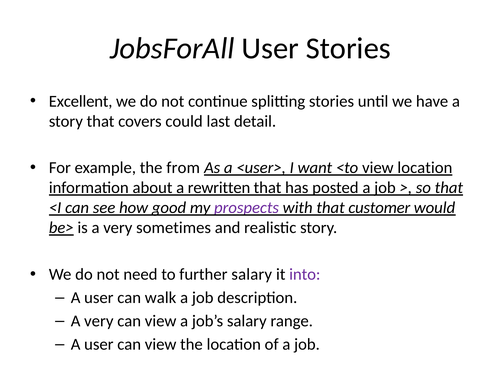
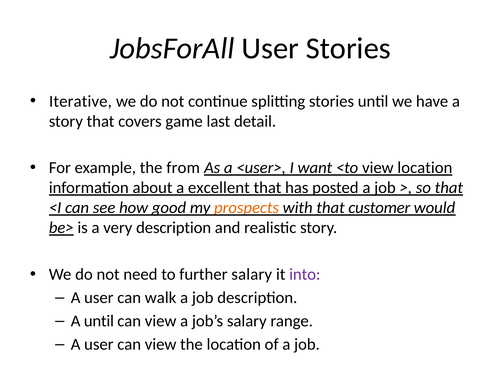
Excellent: Excellent -> Iterative (80, 101)
could: could -> game (184, 121)
rewritten: rewritten -> excellent (219, 188)
prospects colour: purple -> orange (247, 208)
very sometimes: sometimes -> description (174, 228)
very: very -> until (99, 322)
